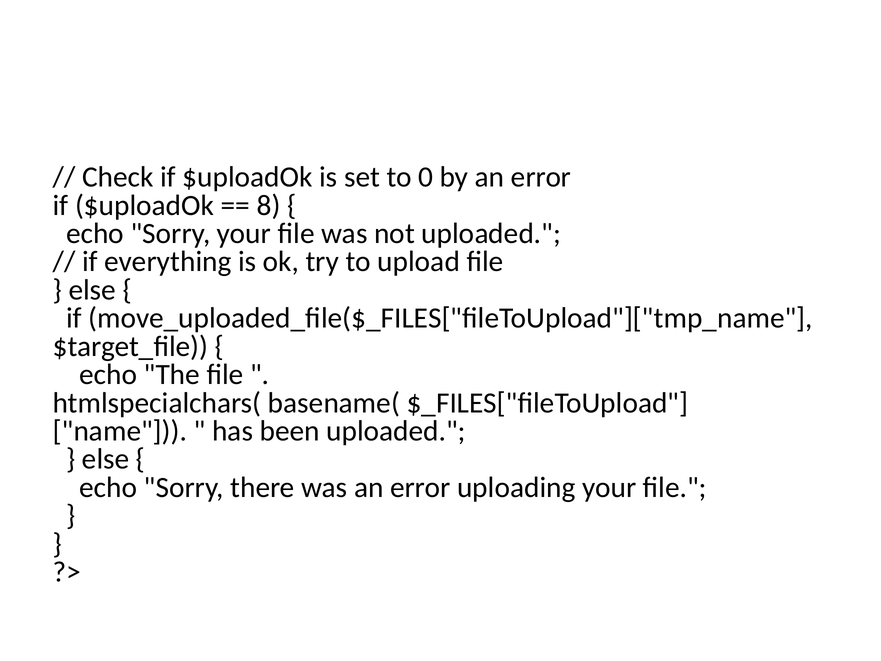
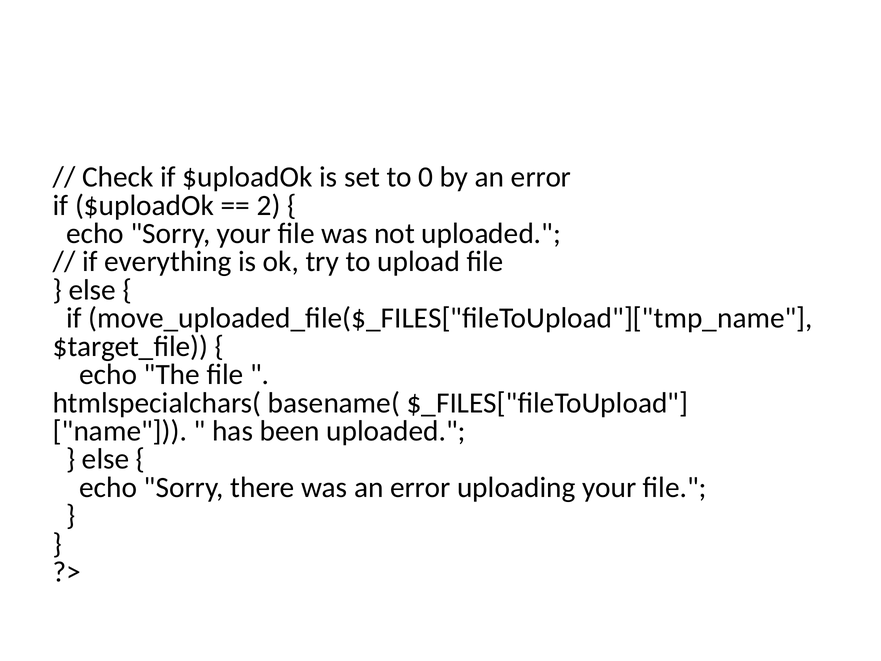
8: 8 -> 2 (269, 205)
